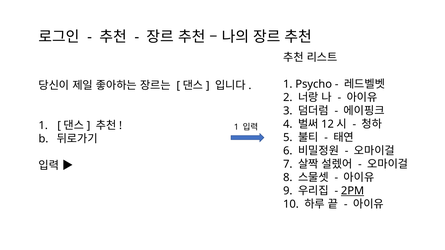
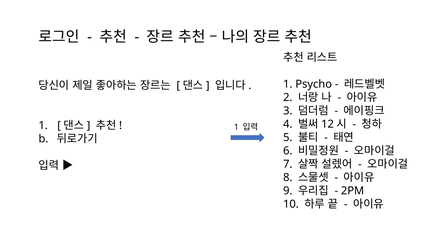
2PM underline: present -> none (353, 191)
